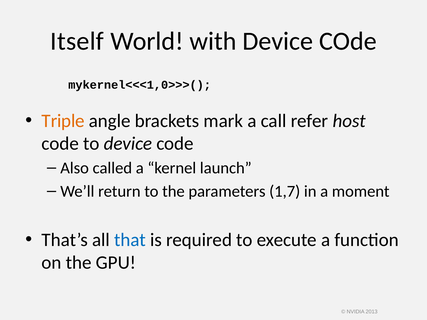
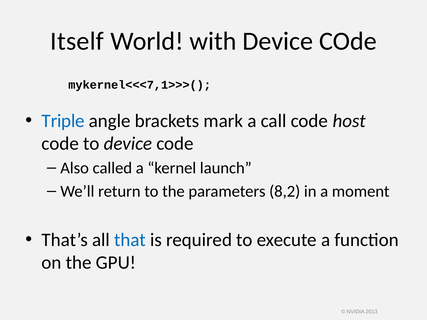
mykernel<<<1,0>>>(: mykernel<<<1,0>>>( -> mykernel<<<7,1>>>( (140, 85)
Triple colour: orange -> blue (63, 121)
call refer: refer -> code (309, 121)
1,7: 1,7 -> 8,2 (285, 191)
